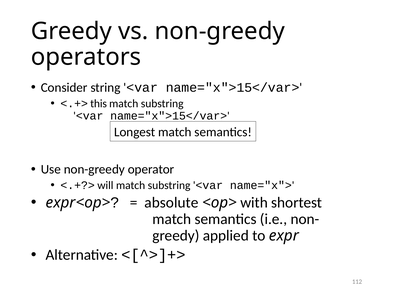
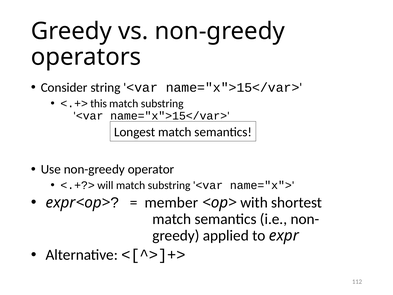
absolute: absolute -> member (171, 202)
